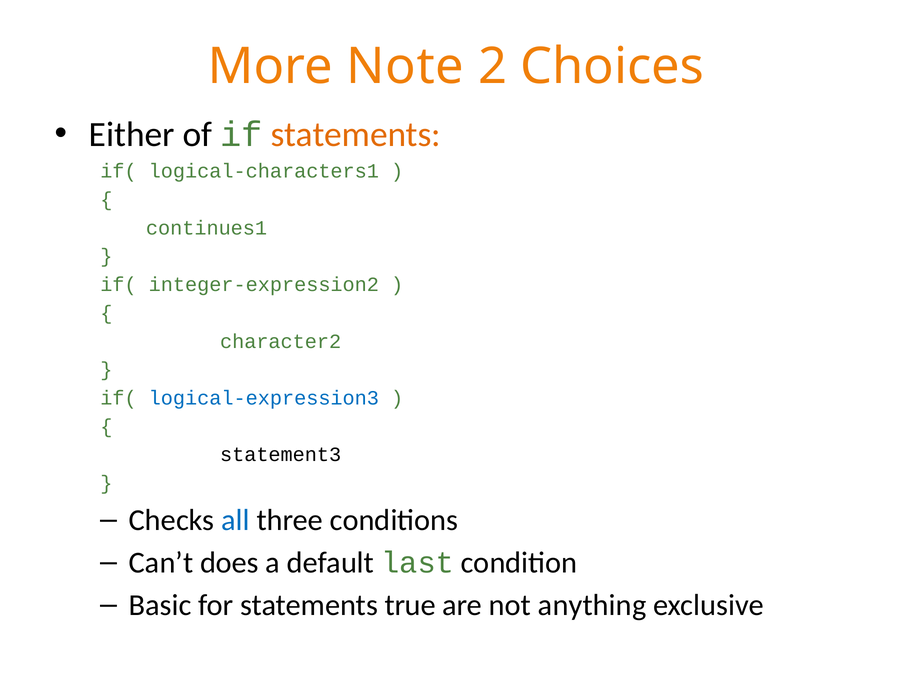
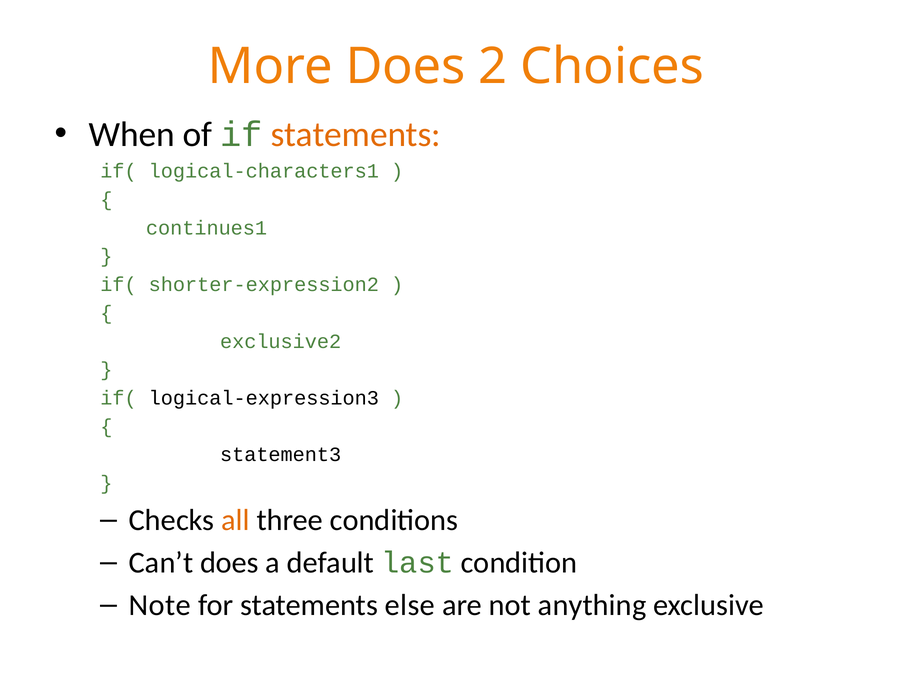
More Note: Note -> Does (406, 67)
Either: Either -> When (132, 135)
integer-expression2: integer-expression2 -> shorter-expression2 (264, 285)
character2: character2 -> exclusive2 (281, 341)
logical-expression3 colour: blue -> black (264, 398)
all colour: blue -> orange (235, 520)
Basic: Basic -> Note (160, 605)
true: true -> else (410, 605)
